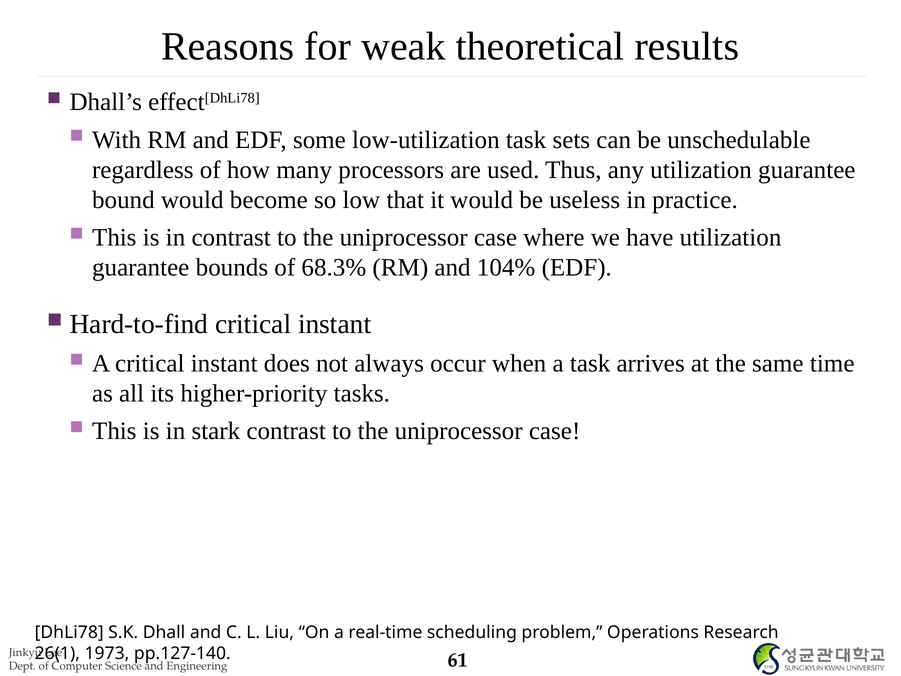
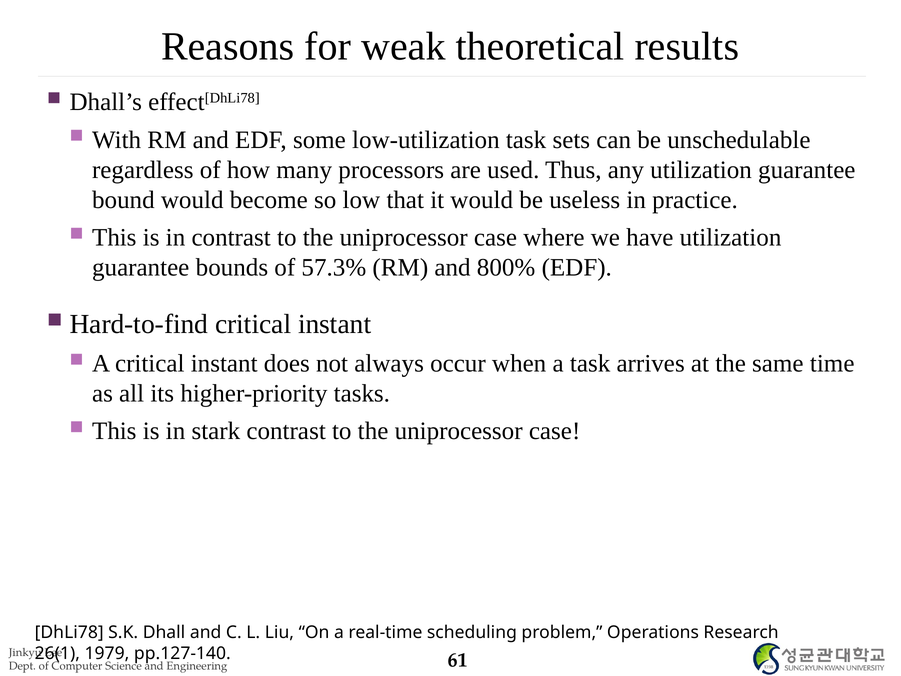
68.3%: 68.3% -> 57.3% (334, 268)
104%: 104% -> 800% (506, 268)
1973: 1973 -> 1979 (107, 653)
